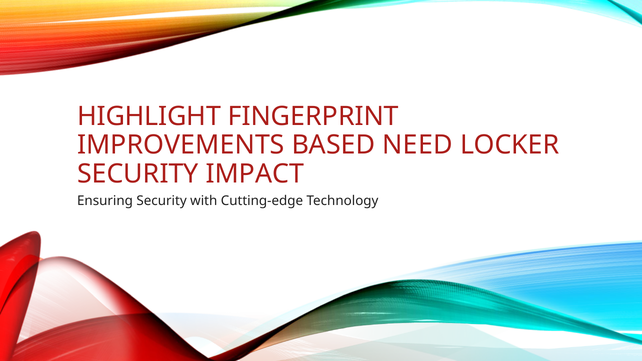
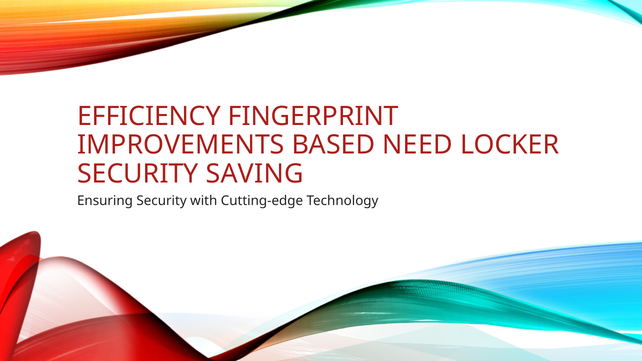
HIGHLIGHT: HIGHLIGHT -> EFFICIENCY (149, 116)
IMPACT: IMPACT -> SAVING (255, 174)
